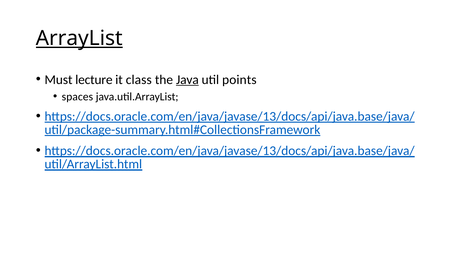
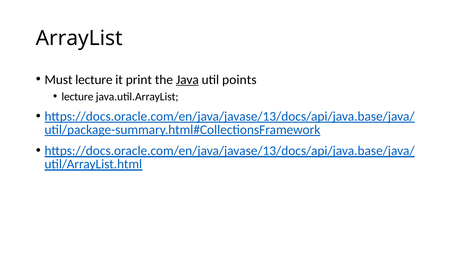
ArrayList underline: present -> none (79, 38)
class: class -> print (139, 80)
spaces: spaces -> lecture (78, 97)
